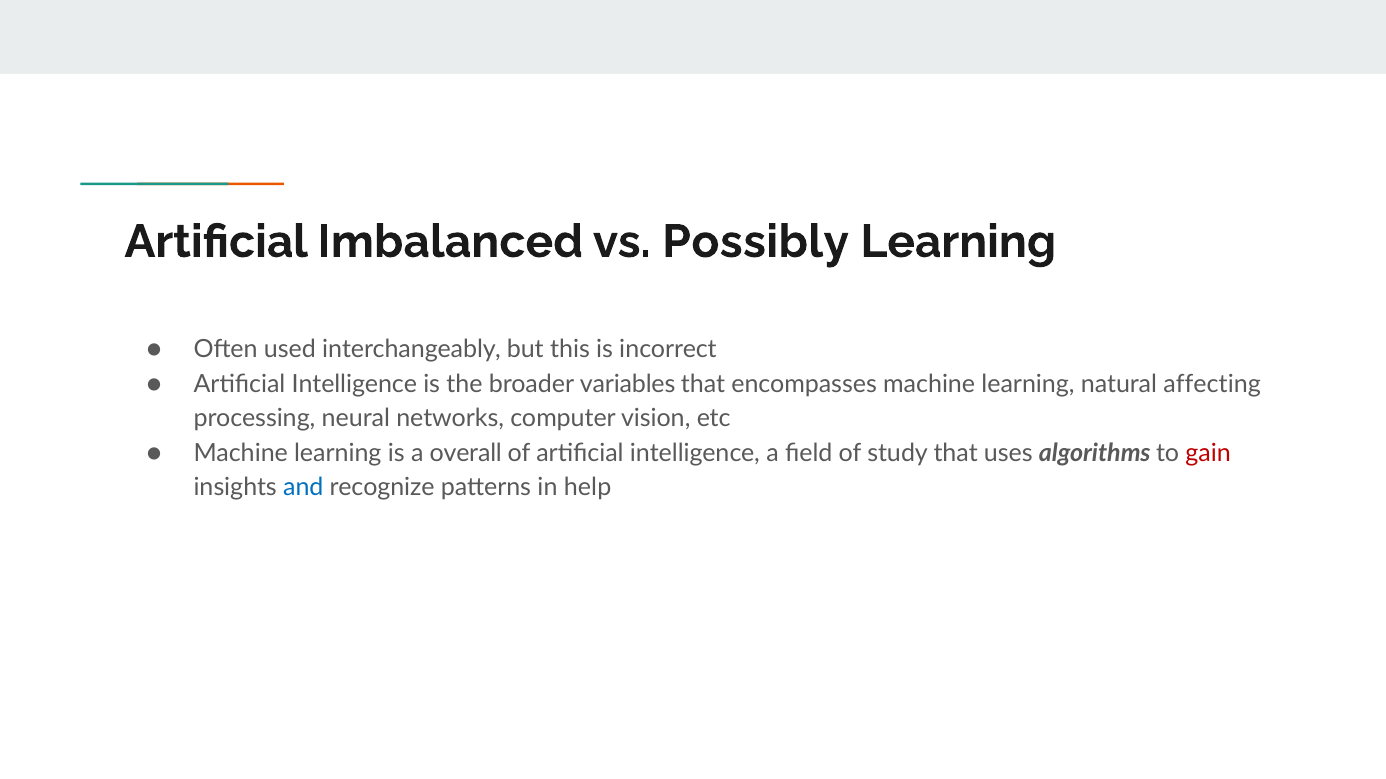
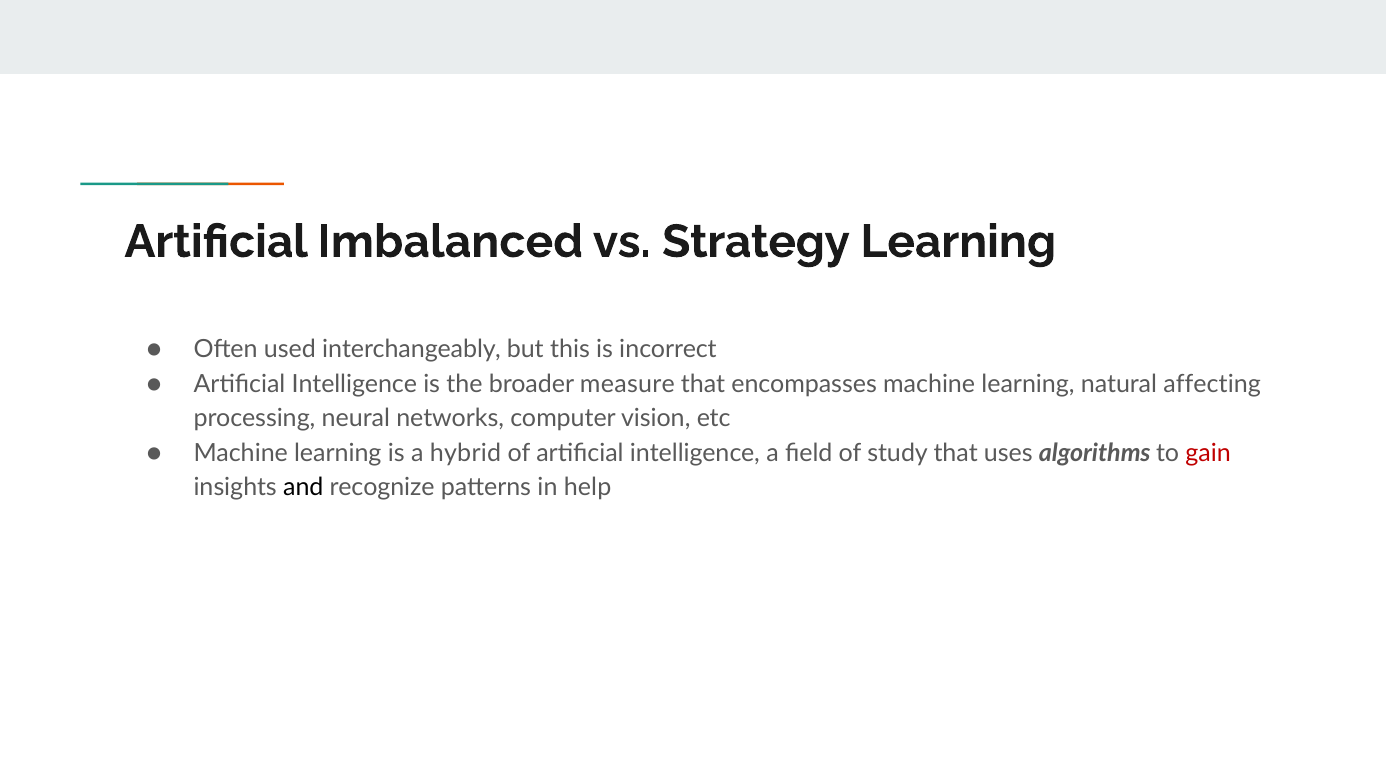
Possibly: Possibly -> Strategy (756, 242)
variables: variables -> measure (627, 384)
overall: overall -> hybrid (466, 453)
and colour: blue -> black (303, 488)
